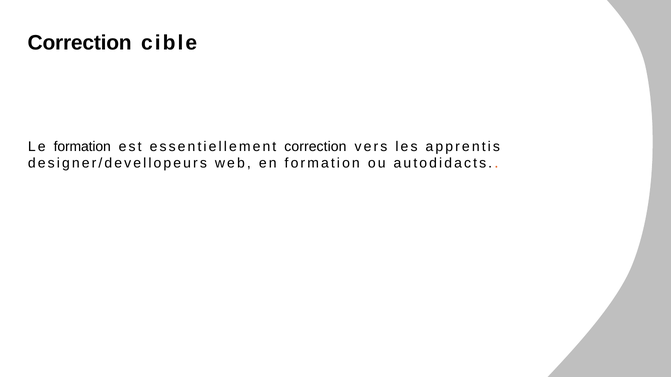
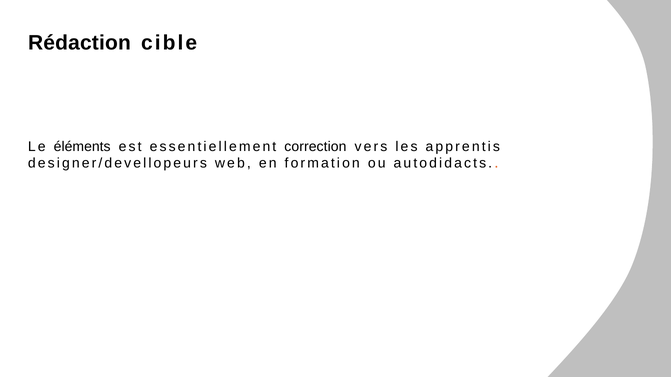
Correction: Correction -> Rédaction (79, 43)
Le formation: formation -> éléments (82, 147)
